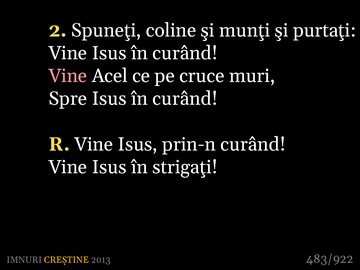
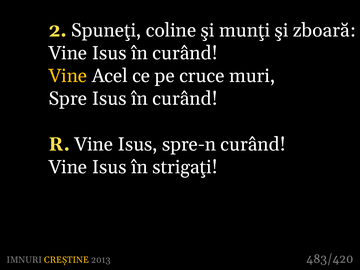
purtaţi: purtaţi -> zboară (324, 30)
Vine colour: pink -> yellow (68, 76)
prin-n: prin-n -> spre-n (189, 144)
483/922: 483/922 -> 483/420 (330, 259)
